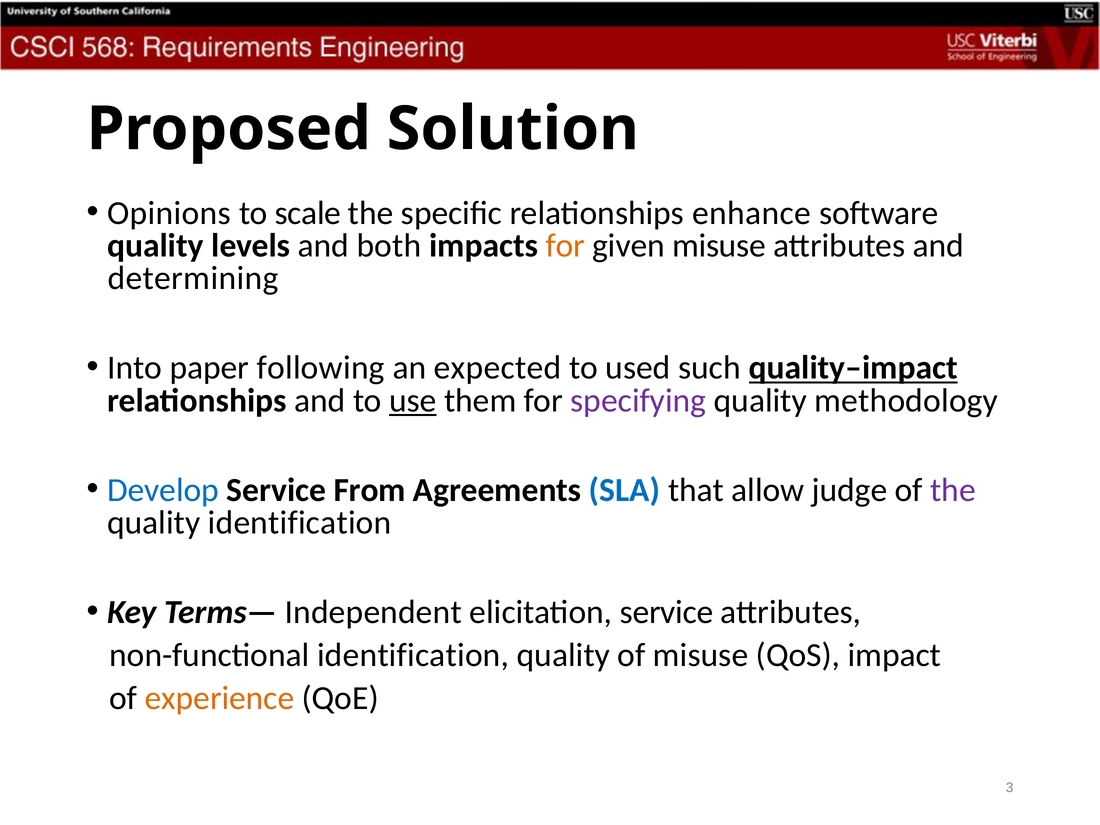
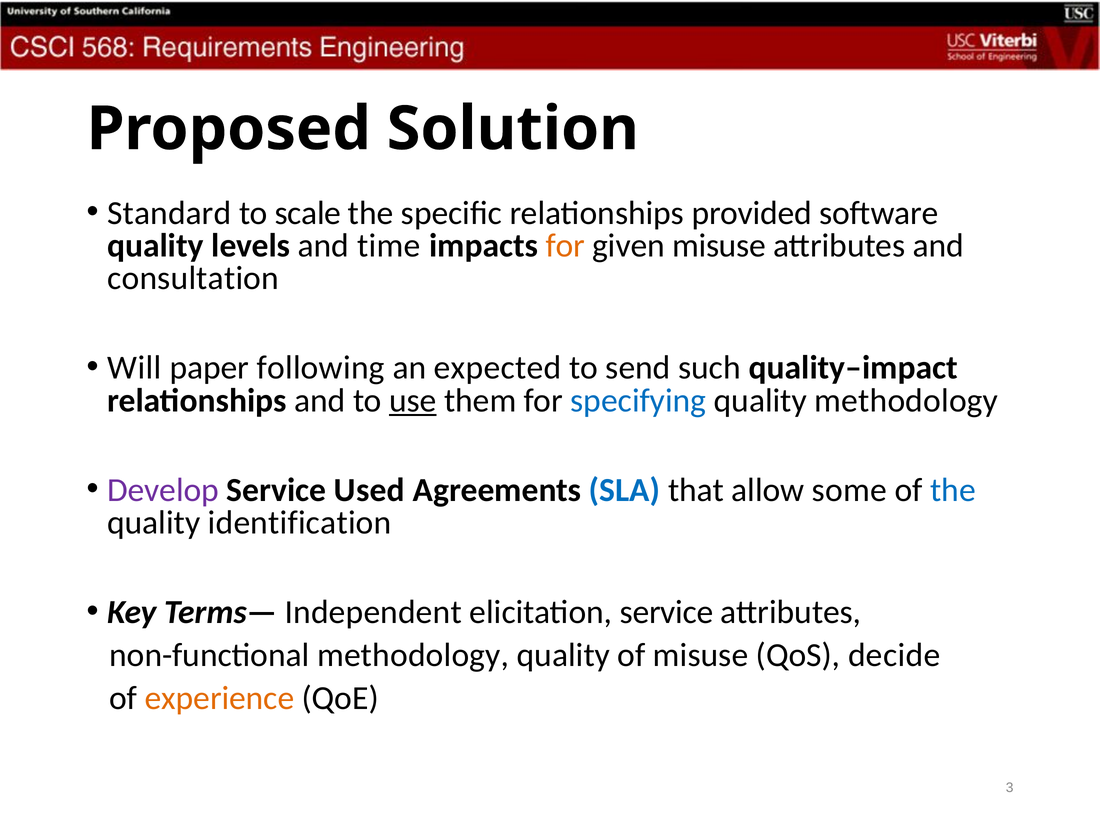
Opinions: Opinions -> Standard (169, 213)
enhance: enhance -> provided (752, 213)
both: both -> time (389, 246)
determining: determining -> consultation (193, 278)
Into: Into -> Will (134, 368)
used: used -> send (638, 368)
quality–impact underline: present -> none (853, 368)
specifying colour: purple -> blue (638, 401)
Develop colour: blue -> purple (163, 490)
From: From -> Used (369, 490)
judge: judge -> some (849, 490)
the colour: purple -> blue (953, 490)
non-functional identification: identification -> methodology (413, 655)
impact: impact -> decide (894, 655)
